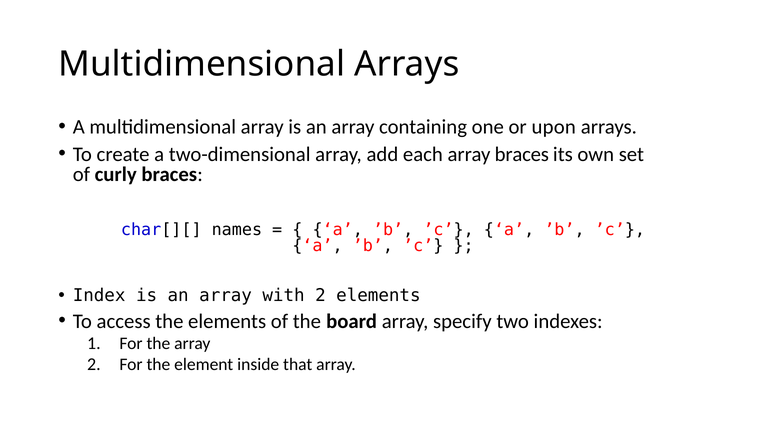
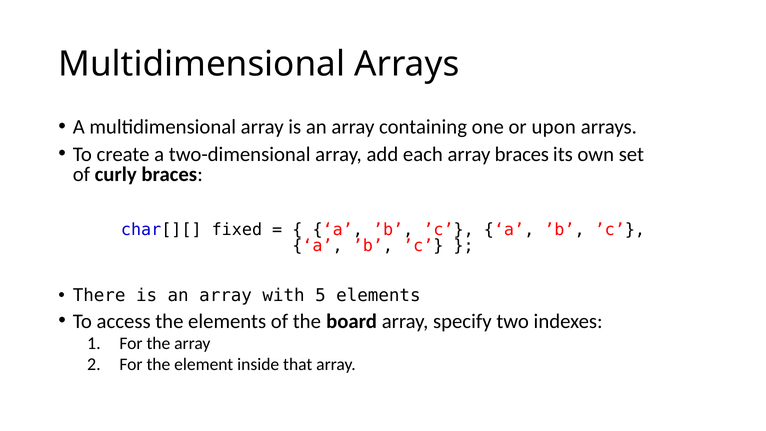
names: names -> fixed (237, 229)
Index: Index -> There (99, 296)
with 2: 2 -> 5 (320, 296)
